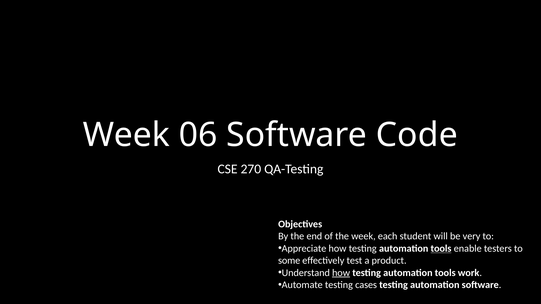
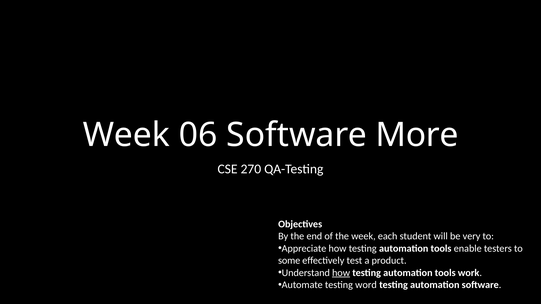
Code: Code -> More (417, 135)
tools underline: present -> none (441, 249)
cases: cases -> word (366, 285)
